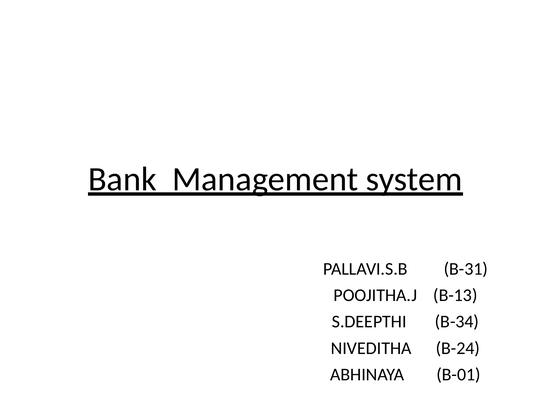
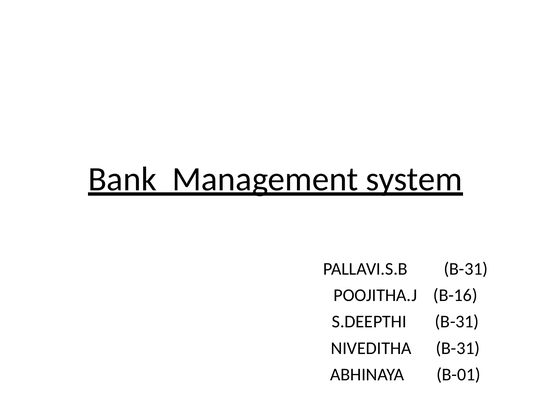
B-13: B-13 -> B-16 (455, 295)
S.DEEPTHI B-34: B-34 -> B-31 (457, 322)
NIVEDITHA B-24: B-24 -> B-31 (458, 348)
